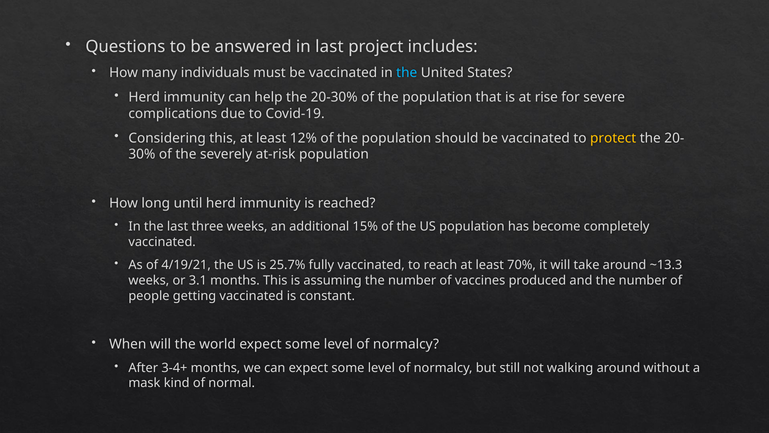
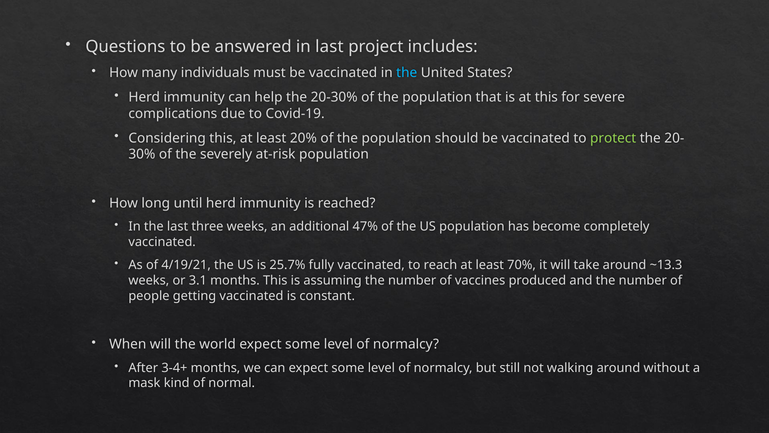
at rise: rise -> this (546, 97)
12%: 12% -> 20% (303, 138)
protect colour: yellow -> light green (613, 138)
15%: 15% -> 47% (365, 226)
